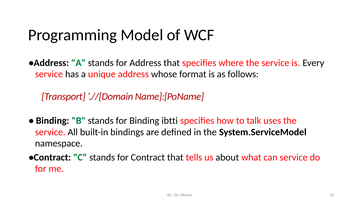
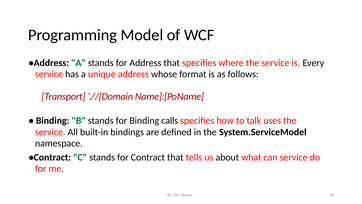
ibtti: ibtti -> calls (170, 121)
